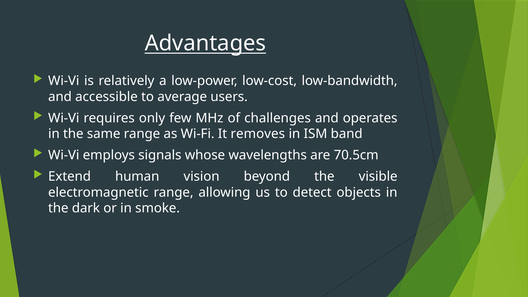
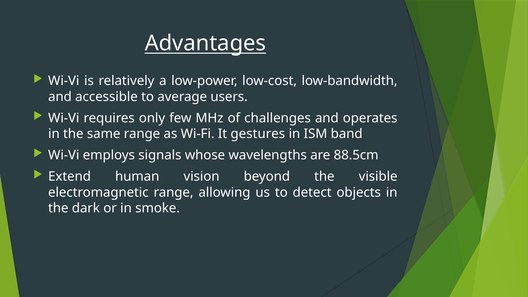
removes: removes -> gestures (258, 134)
70.5cm: 70.5cm -> 88.5cm (356, 155)
